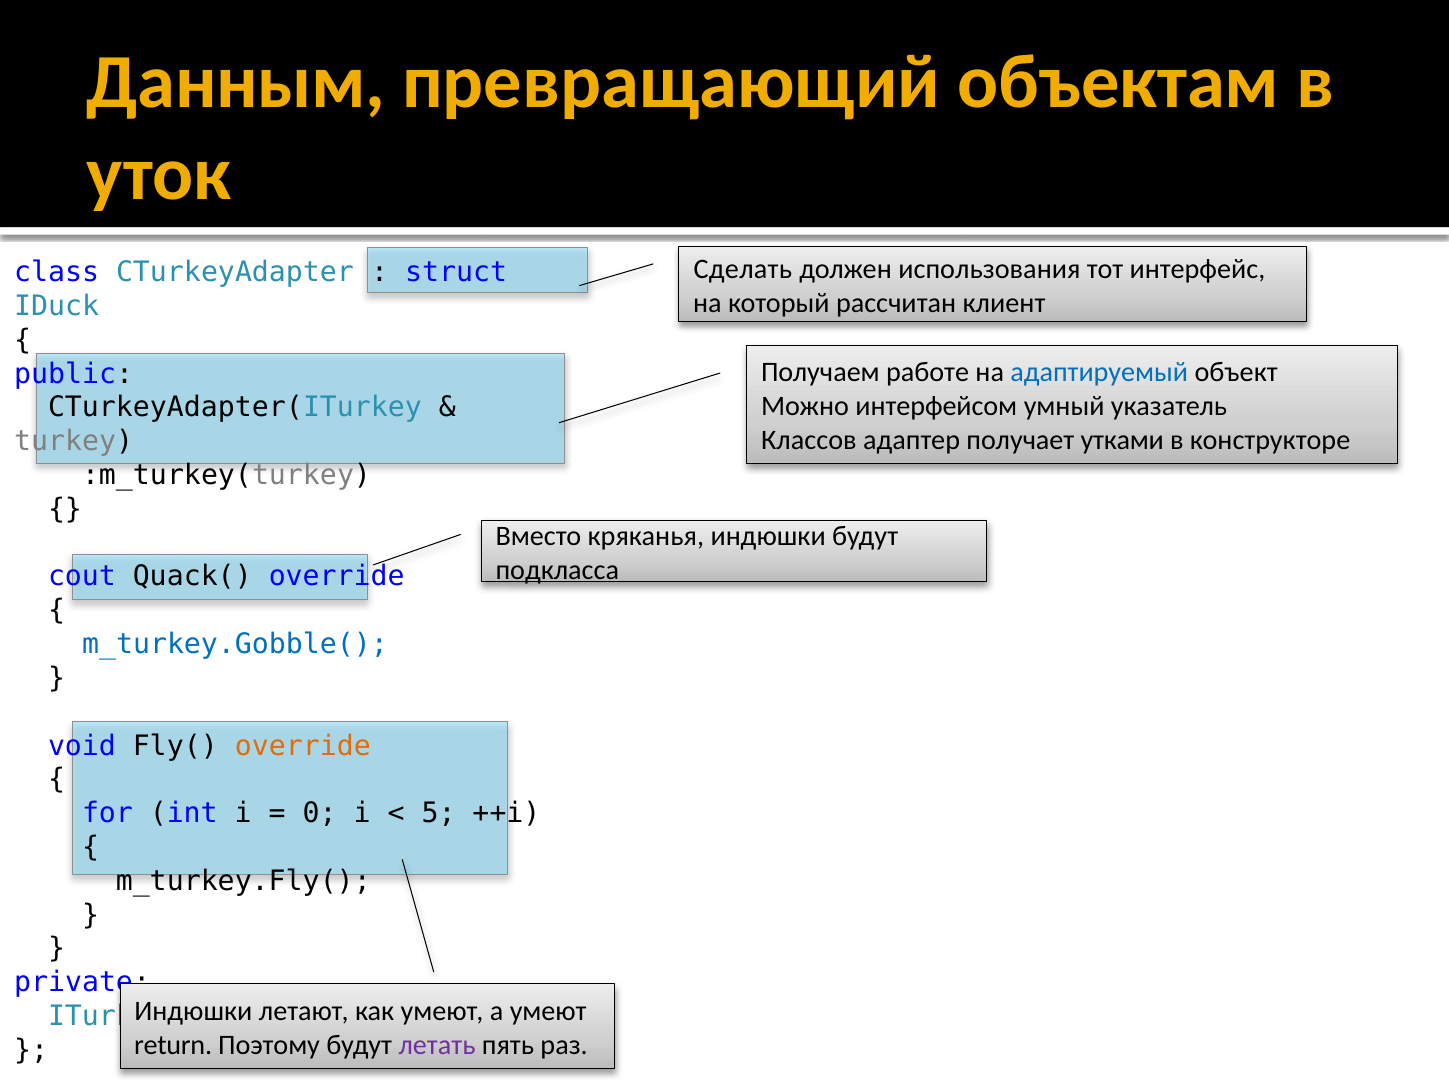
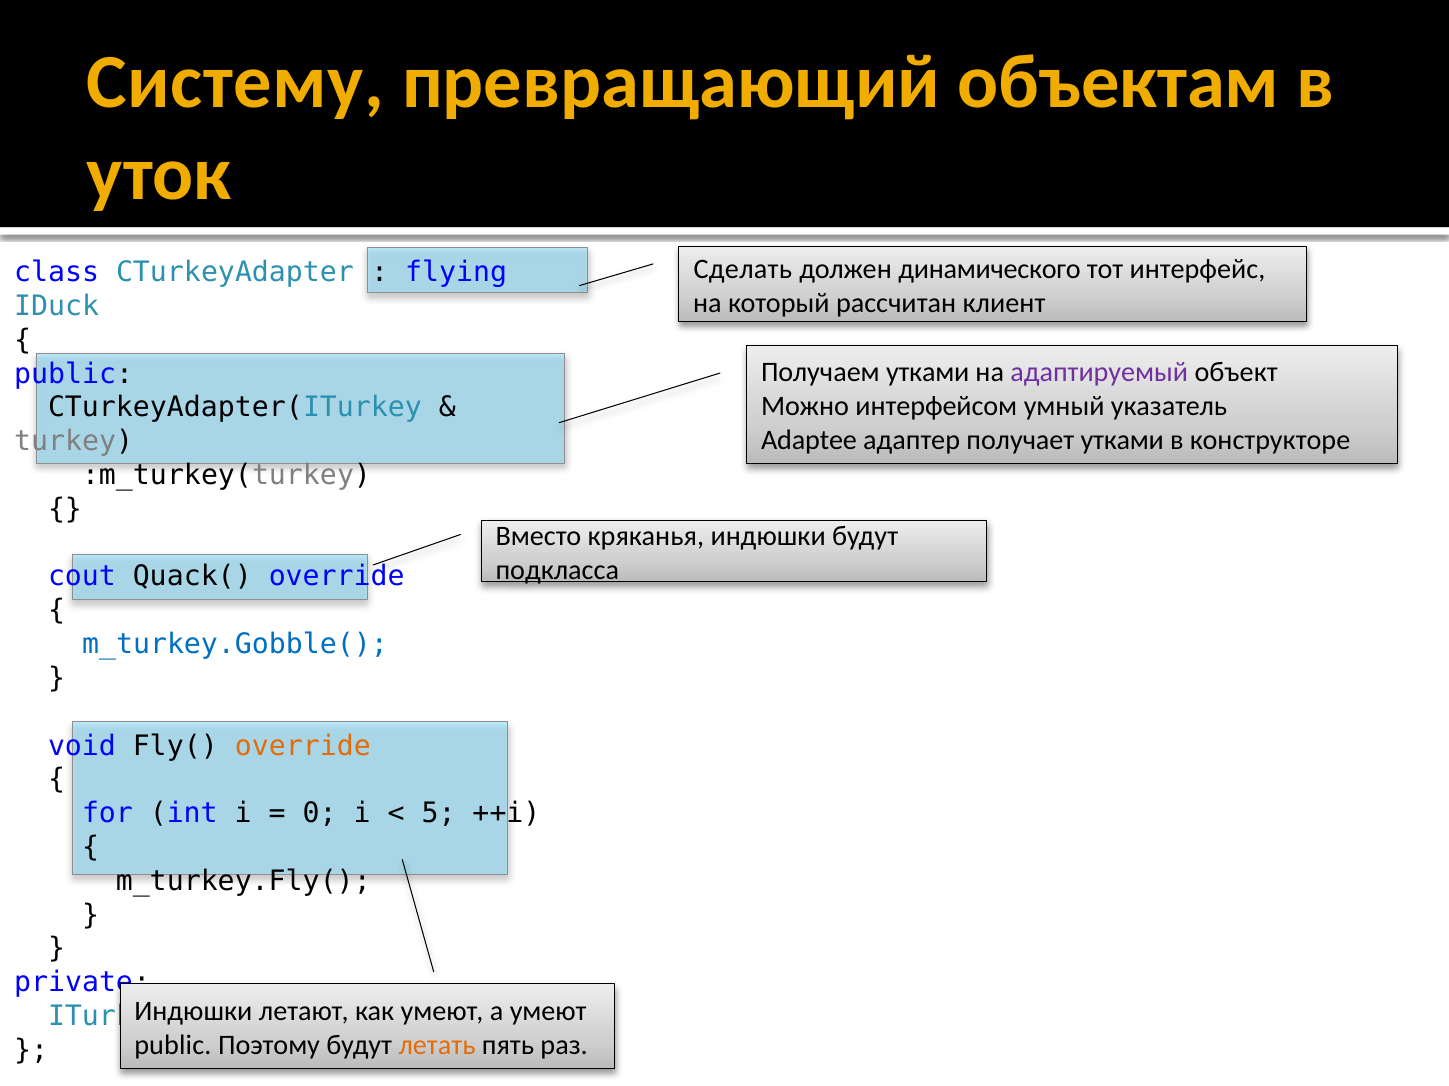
Данным: Данным -> Систему (236, 83)
использования: использования -> динамического (990, 269)
struct: struct -> flying (456, 273)
Получаем работе: работе -> утками (928, 373)
адаптируемый colour: blue -> purple (1099, 373)
Классов: Классов -> Adaptee (809, 440)
return: return -> public (173, 1046)
летать colour: purple -> orange (437, 1046)
